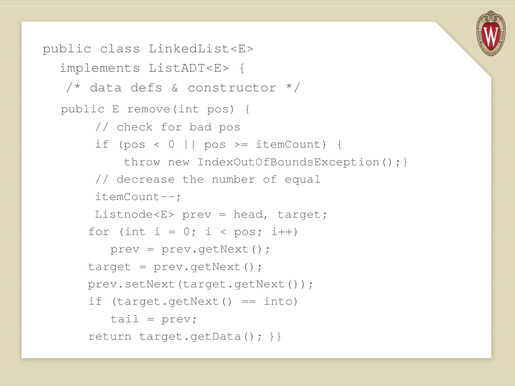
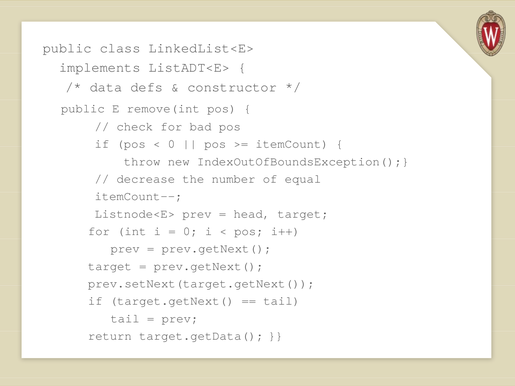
into: into -> tail (282, 301)
